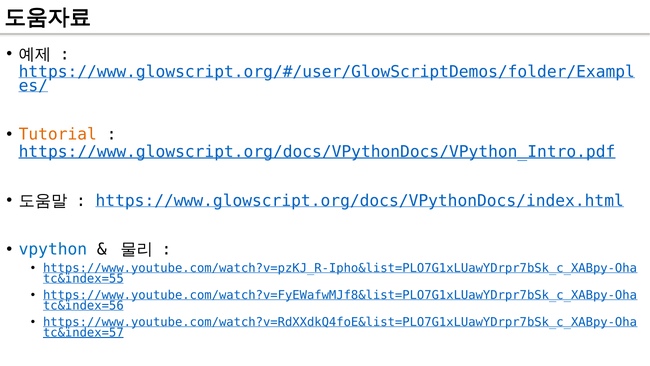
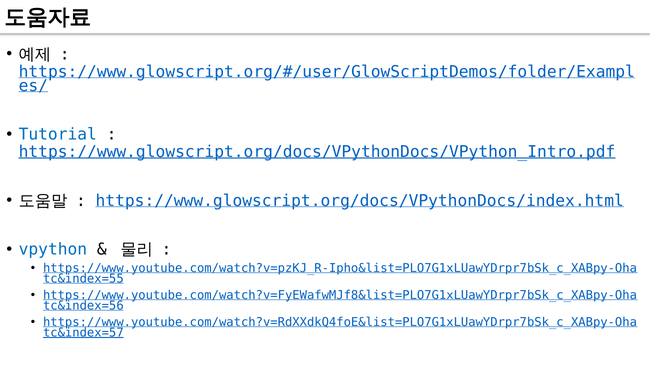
Tutorial colour: orange -> blue (58, 134)
